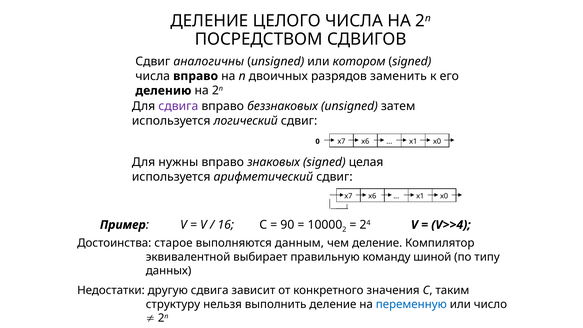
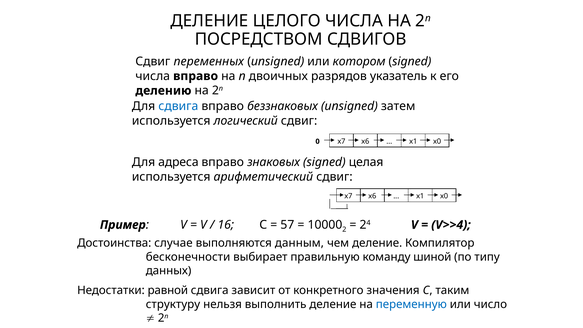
аналогичны: аналогичны -> переменных (209, 61)
заменить: заменить -> указатель (399, 76)
сдвига colour: purple -> blue (178, 106)
нужны: нужны -> адреса (178, 162)
90: 90 -> 57 (287, 225)
старое: старое -> случае (173, 243)
эквивалентной: эквивалентной -> бесконечности (188, 257)
другую: другую -> равной (168, 290)
